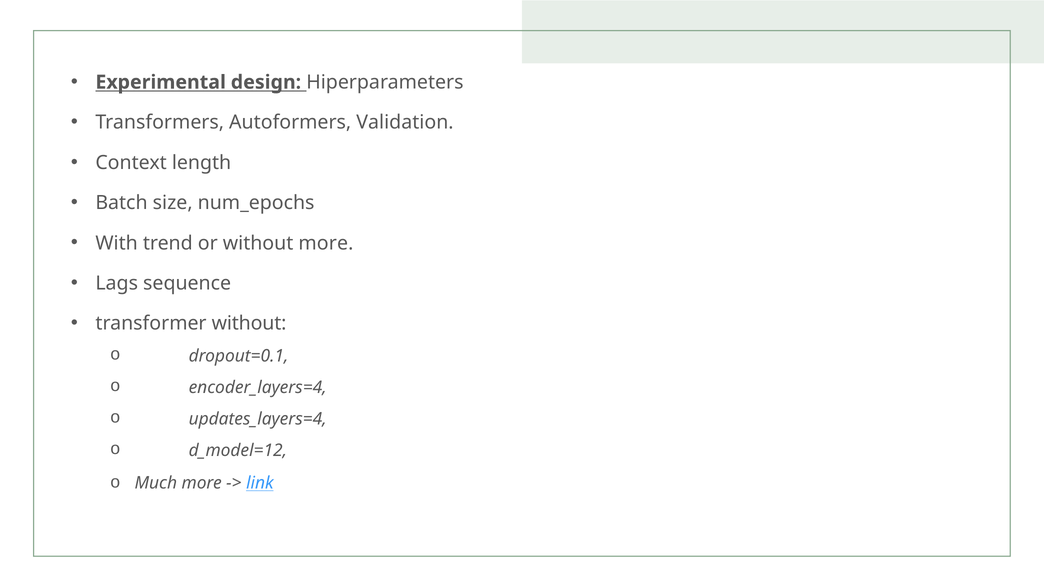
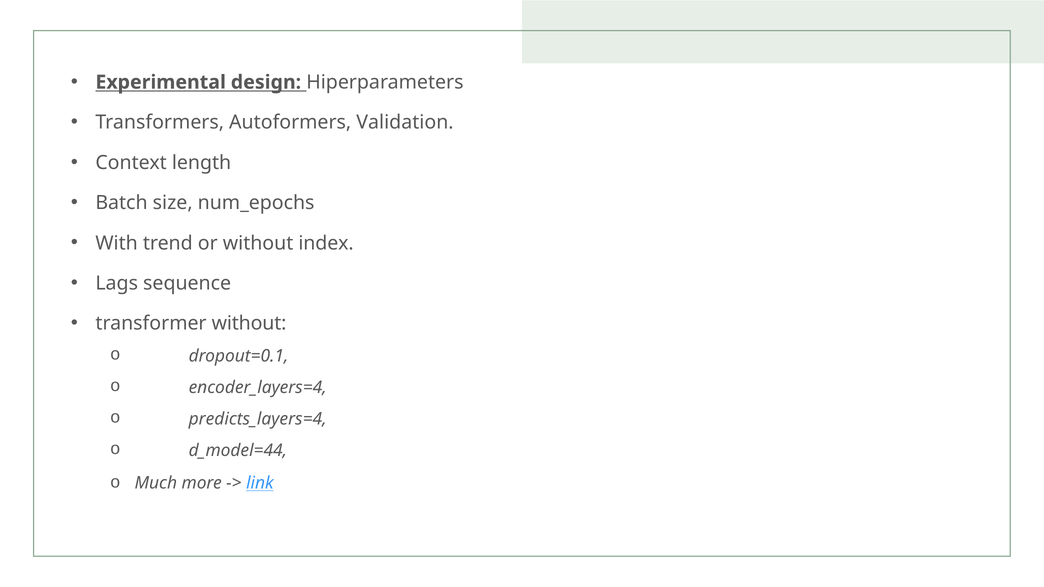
without more: more -> index (326, 243)
updates_layers=4: updates_layers=4 -> predicts_layers=4 (258, 419)
d_model=12: d_model=12 -> d_model=44 (238, 451)
